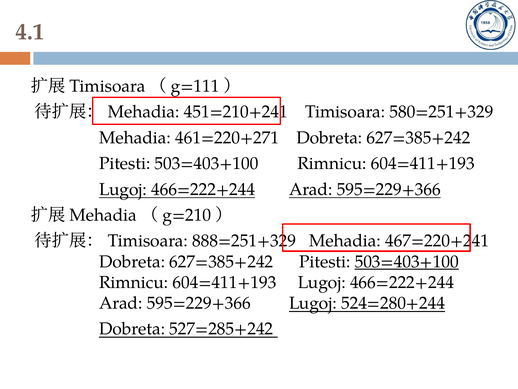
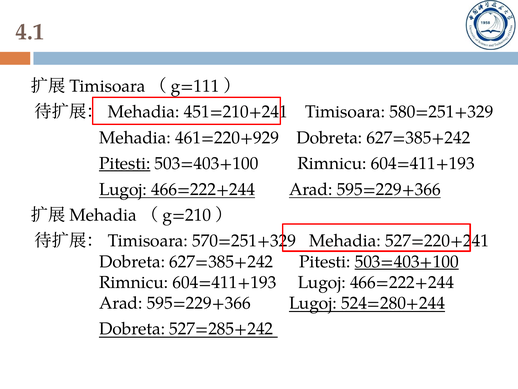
461=220+271: 461=220+271 -> 461=220+929 (227, 138)
Pitesti underline: none -> present (125, 163)
888=251+329: 888=251+329 -> 570=251+329 (244, 241)
467=220+241: 467=220+241 -> 527=220+241 (437, 241)
